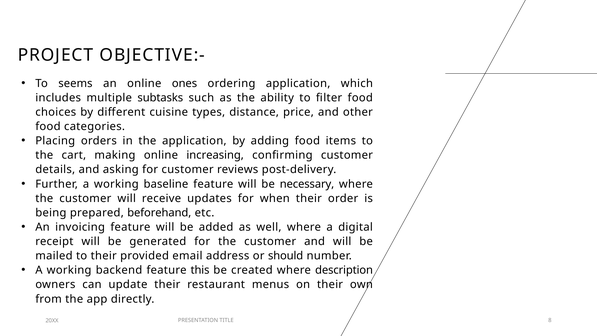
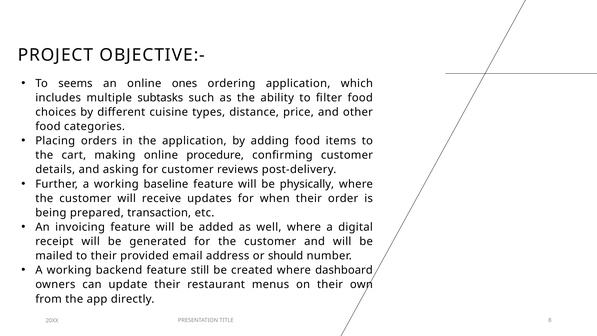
increasing: increasing -> procedure (215, 155)
necessary: necessary -> physically (307, 184)
beforehand: beforehand -> transaction (159, 213)
this: this -> still (200, 270)
description: description -> dashboard (344, 270)
